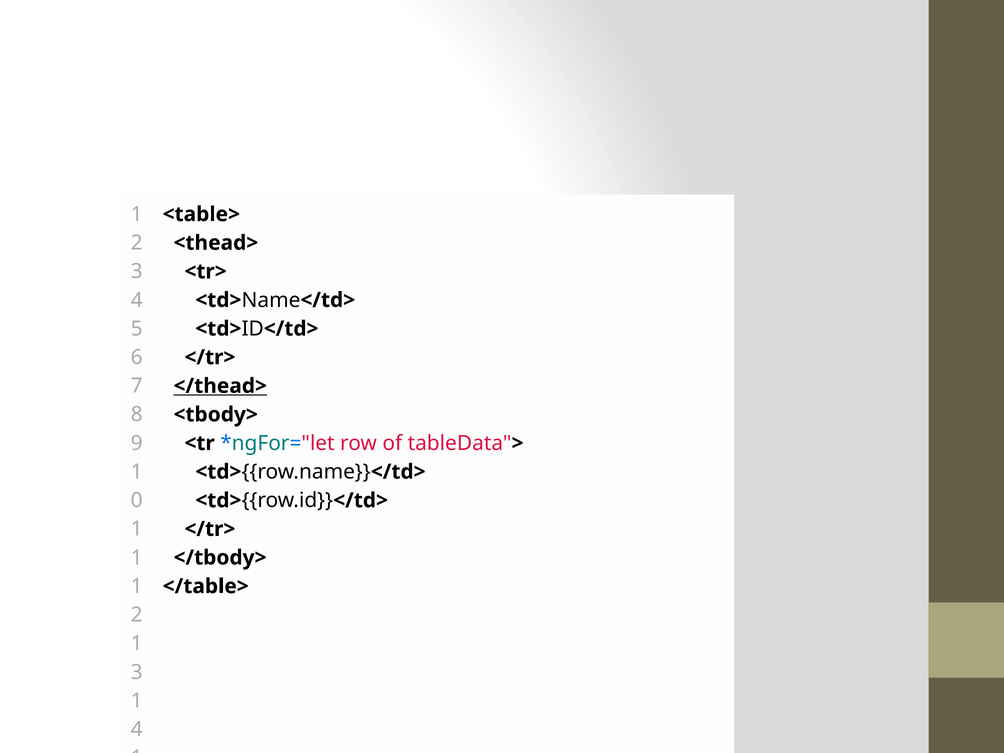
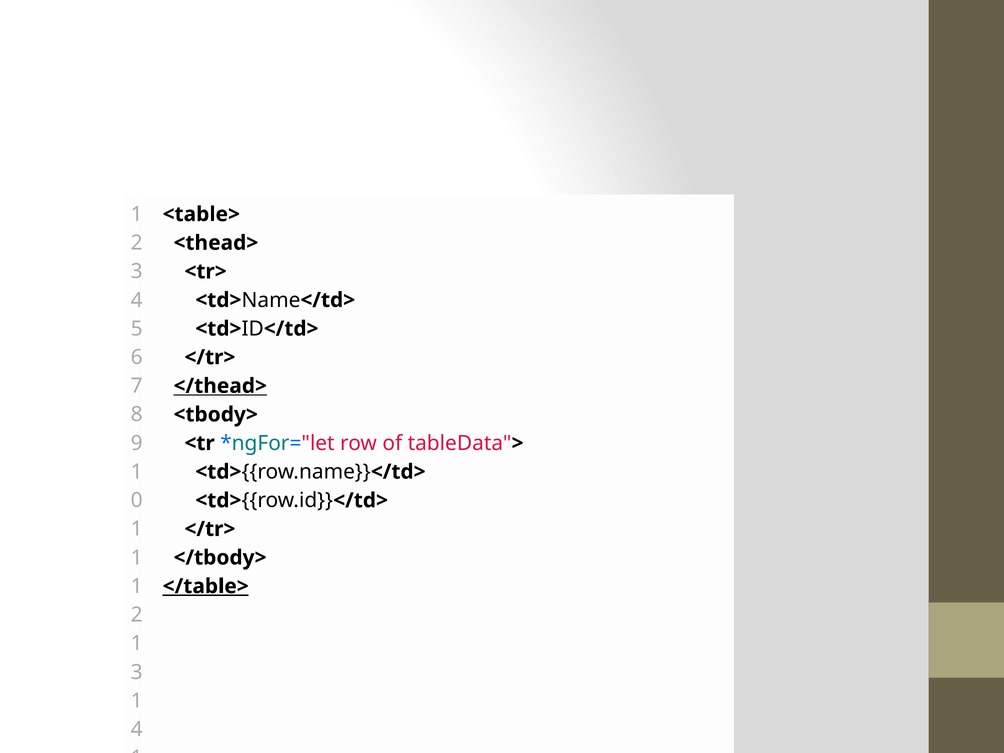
</table> underline: none -> present (206, 586)
